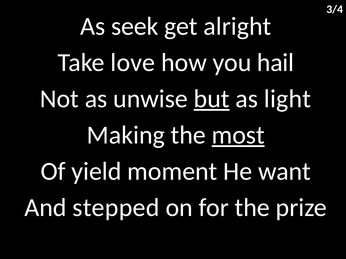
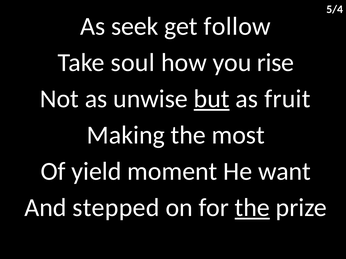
3/4: 3/4 -> 5/4 (335, 9)
alright: alright -> follow (237, 26)
love: love -> soul (133, 63)
hail: hail -> rise (276, 63)
light: light -> fruit (287, 99)
most underline: present -> none (238, 135)
the underline: none -> present (252, 208)
